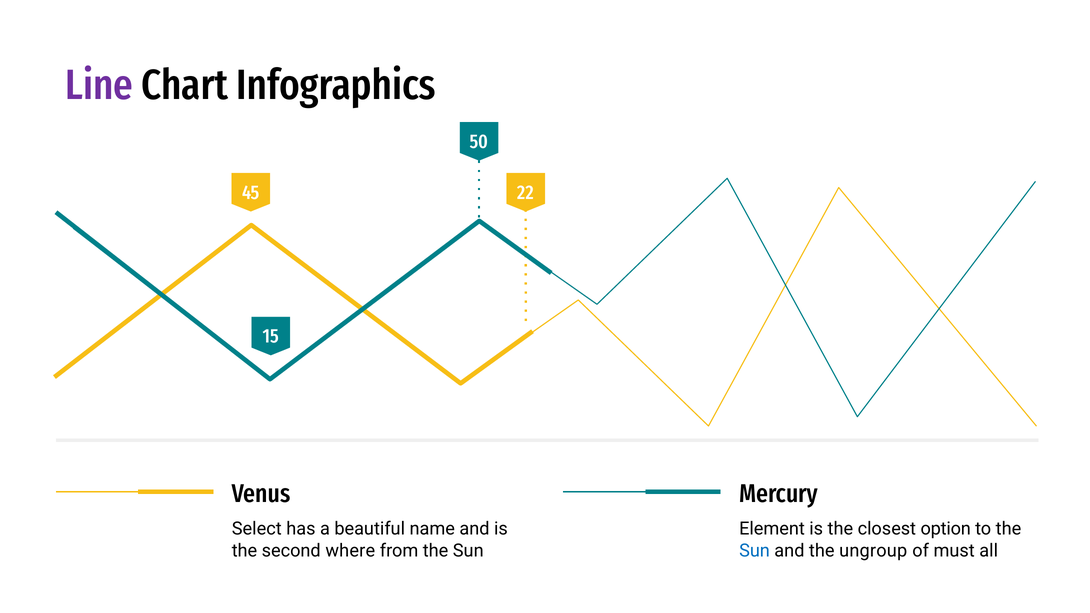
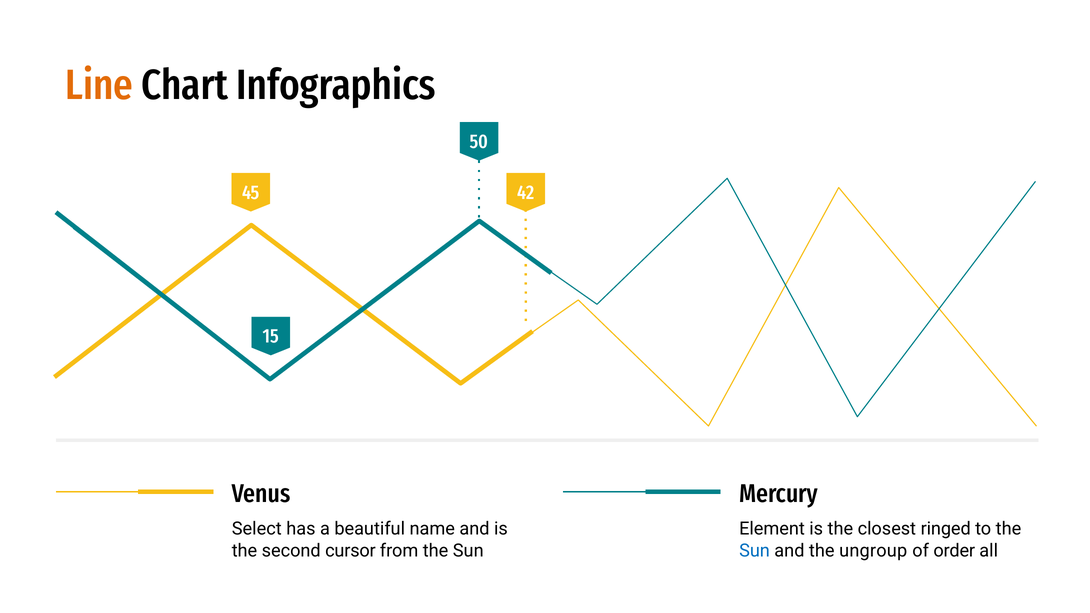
Line colour: purple -> orange (99, 85)
22: 22 -> 42 (526, 193)
option: option -> ringed (946, 529)
where: where -> cursor (350, 551)
must: must -> order (954, 551)
